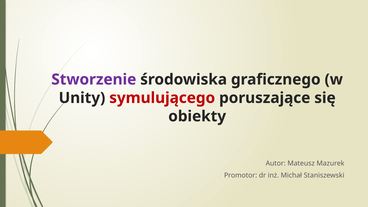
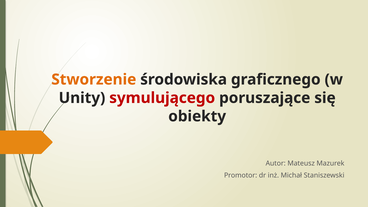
Stworzenie colour: purple -> orange (94, 79)
